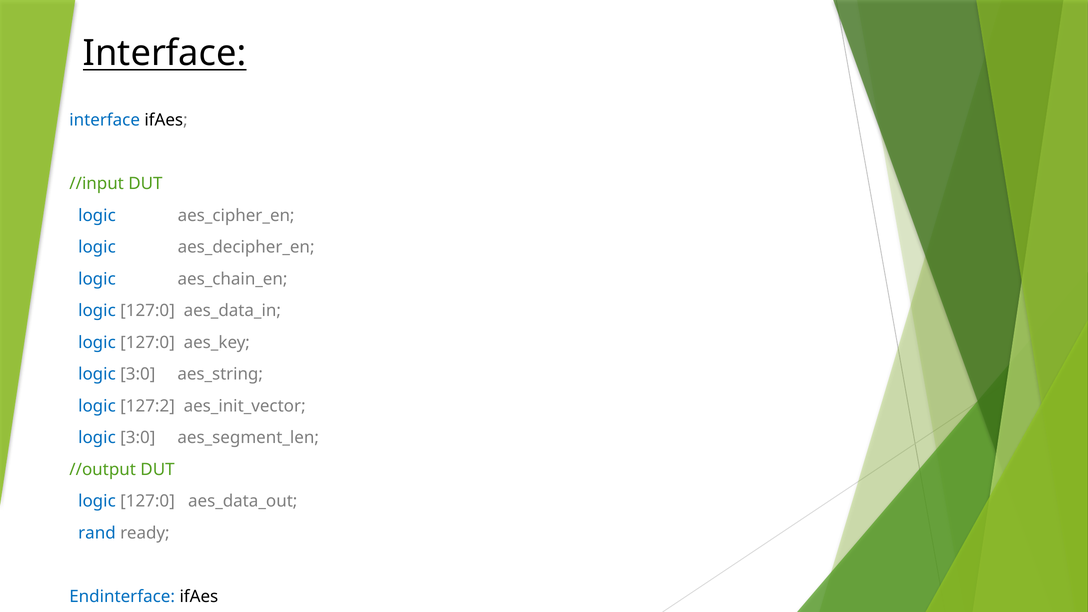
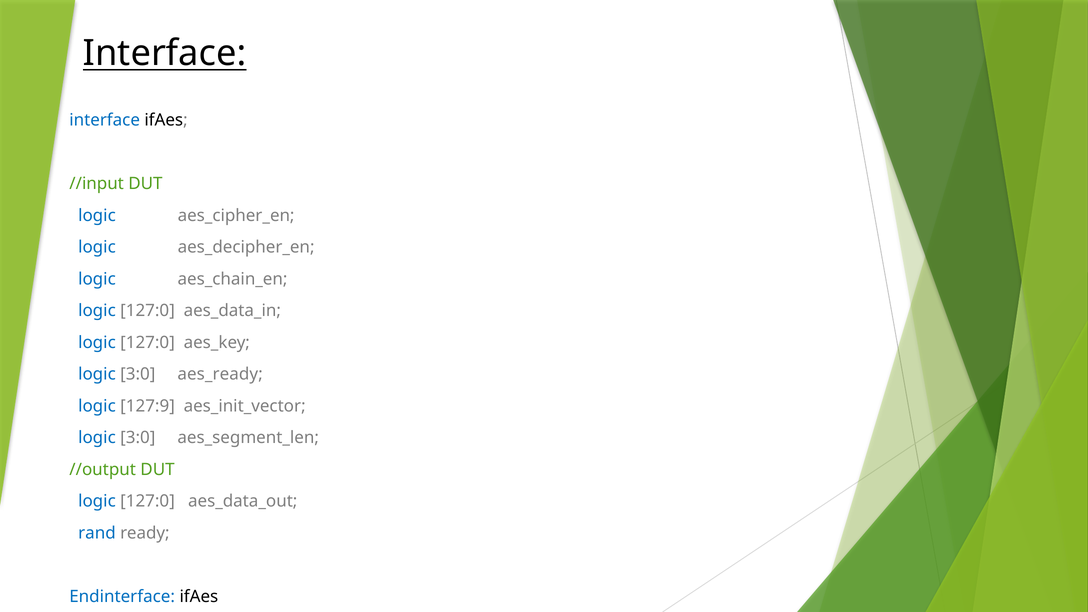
aes_string: aes_string -> aes_ready (220, 374)
127:2: 127:2 -> 127:9 (148, 406)
